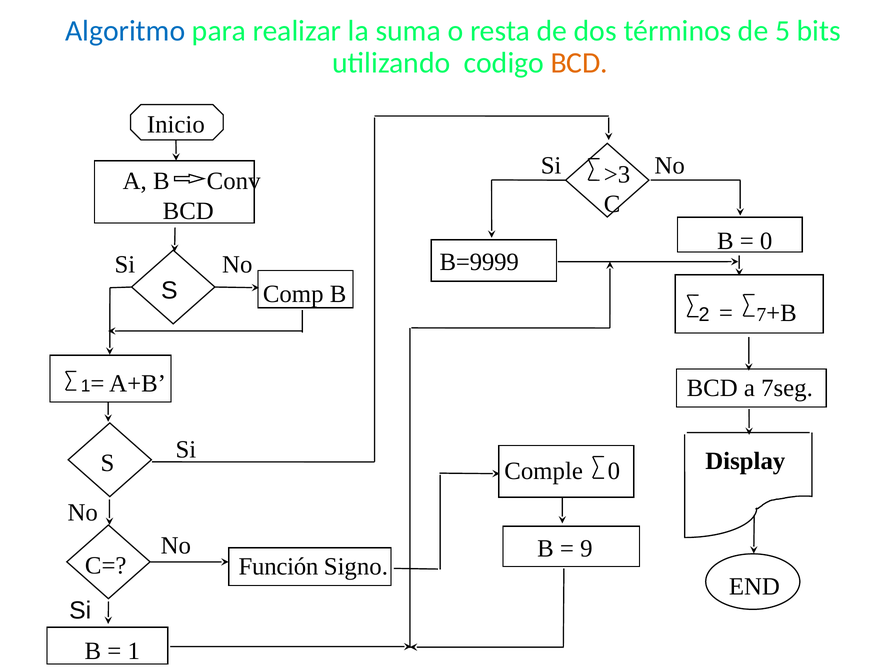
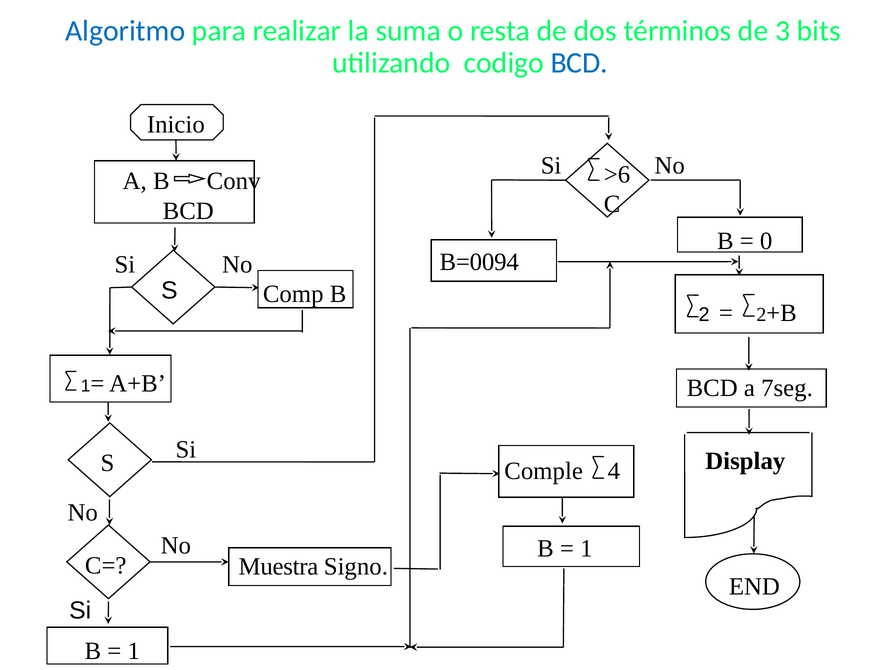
5: 5 -> 3 (783, 31)
BCD colour: orange -> blue (579, 63)
>3: >3 -> >6 (617, 174)
B=9999: B=9999 -> B=0094 (479, 262)
7: 7 -> 2 (761, 315)
Comple 0: 0 -> 4 (614, 471)
9: 9 -> 1 (586, 549)
Función: Función -> Muestra (278, 567)
